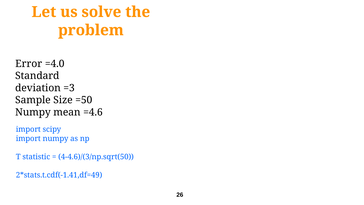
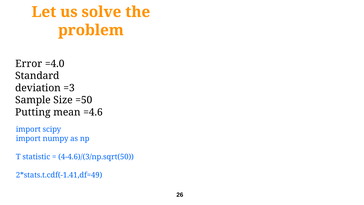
Numpy: Numpy -> Putting (33, 112)
